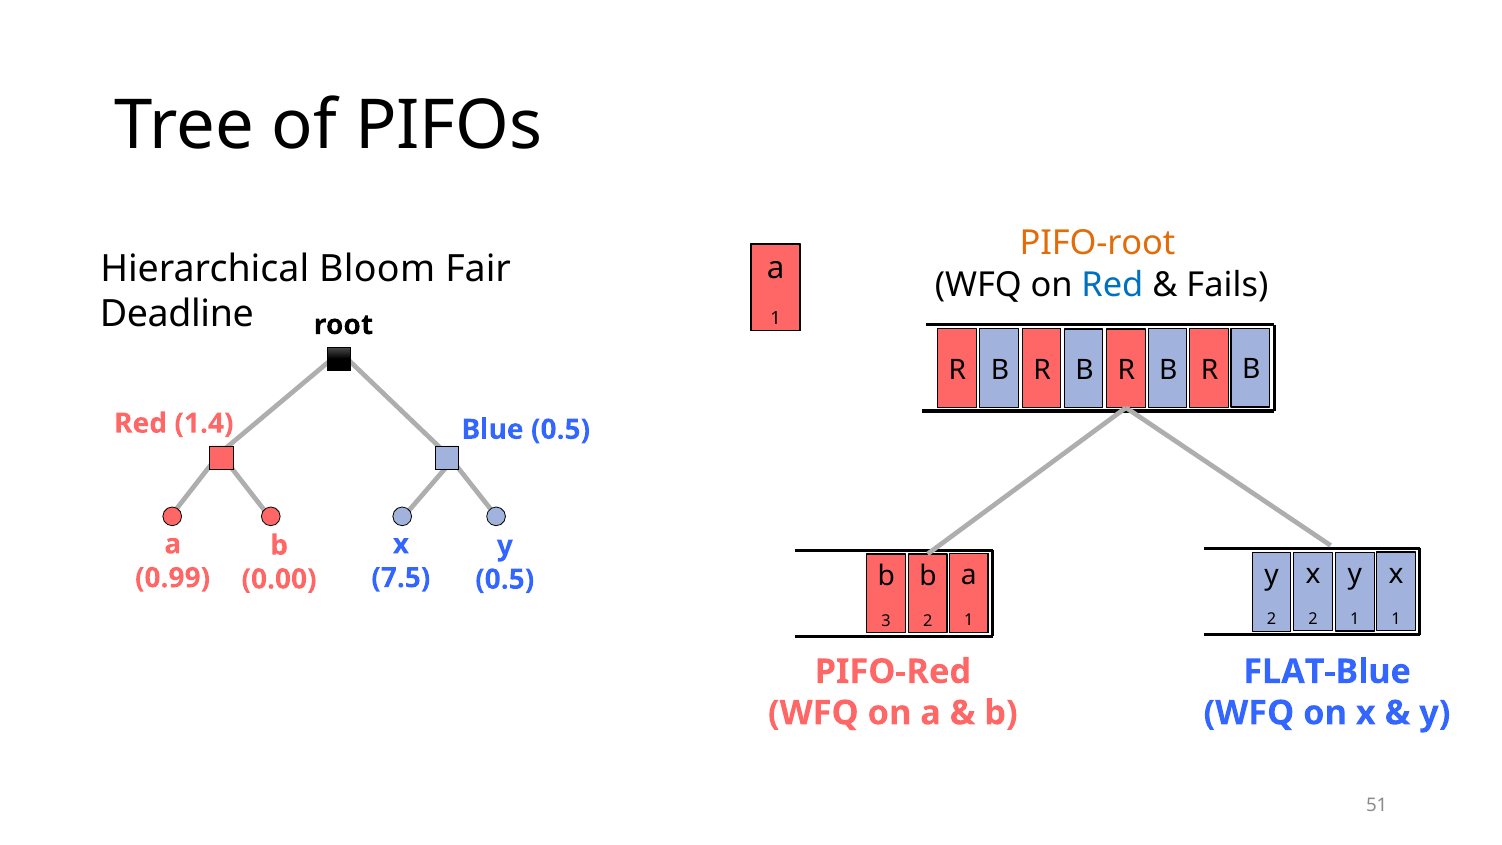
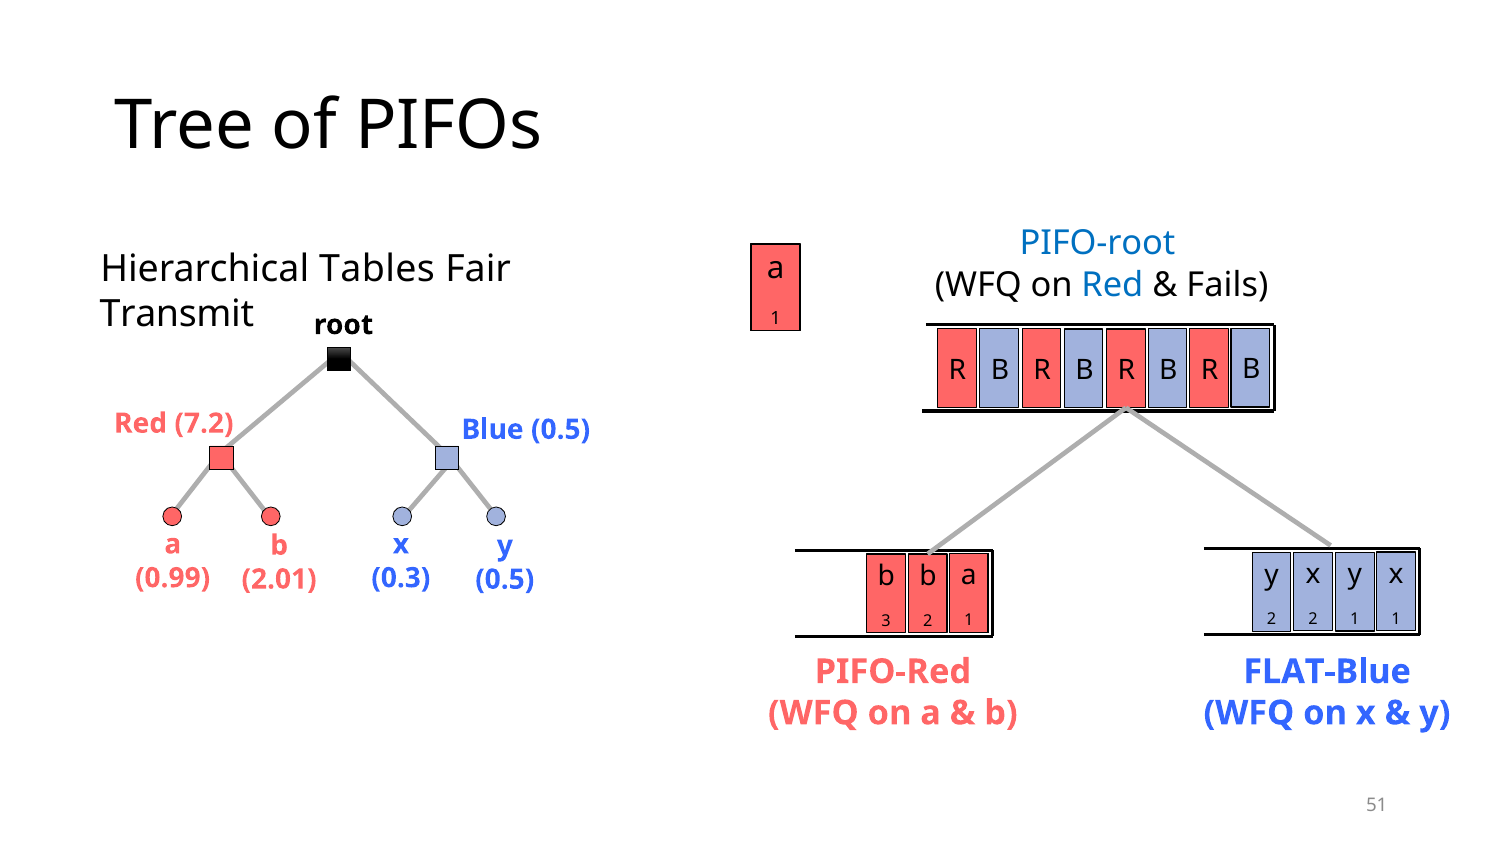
PIFO-root colour: orange -> blue (1097, 244)
Bloom: Bloom -> Tables (377, 269)
Deadline: Deadline -> Transmit (177, 315)
1.4: 1.4 -> 7.2 (204, 423)
7.5: 7.5 -> 0.3 (401, 578)
0.00: 0.00 -> 2.01 (279, 579)
